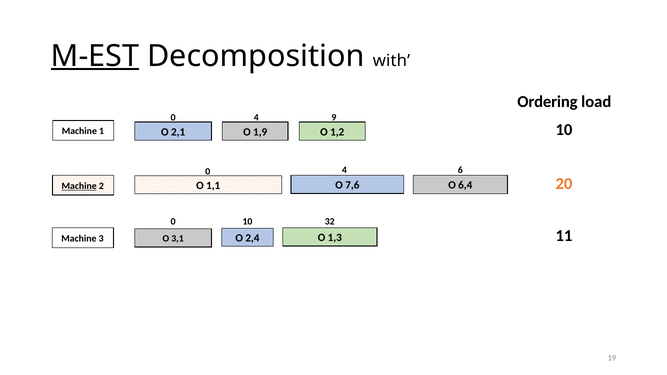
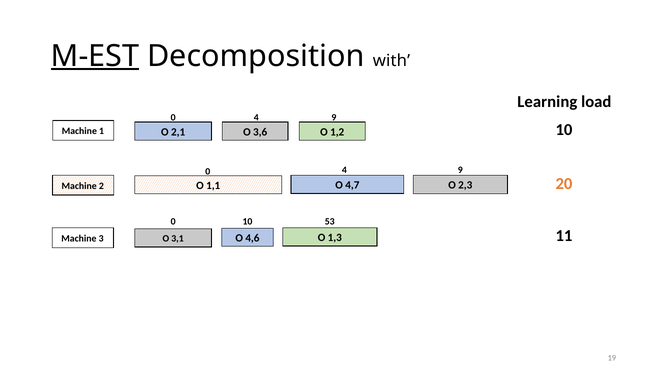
Ordering: Ordering -> Learning (547, 102)
1,9: 1,9 -> 3,6 (260, 132)
6: 6 -> 9 (460, 170)
7,6: 7,6 -> 4,7 (352, 185)
6,4: 6,4 -> 2,3 (465, 185)
Machine underline: present -> none (79, 186)
32: 32 -> 53 (330, 221)
2,4: 2,4 -> 4,6 (252, 238)
